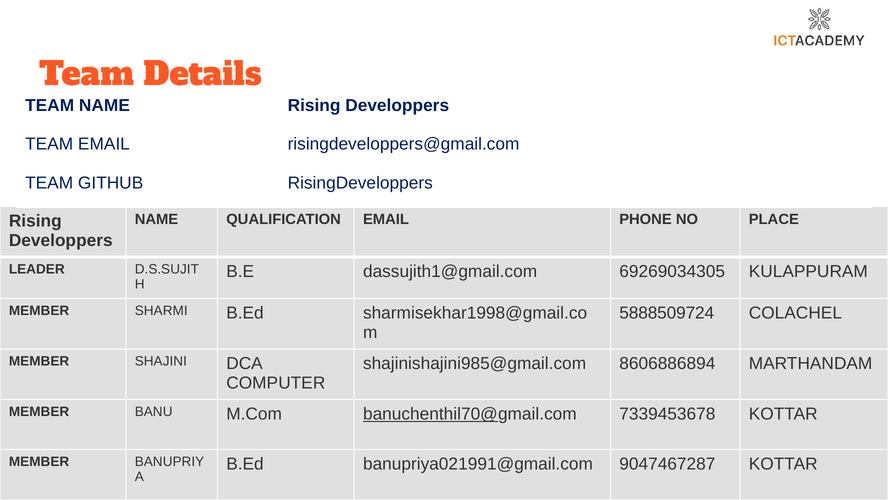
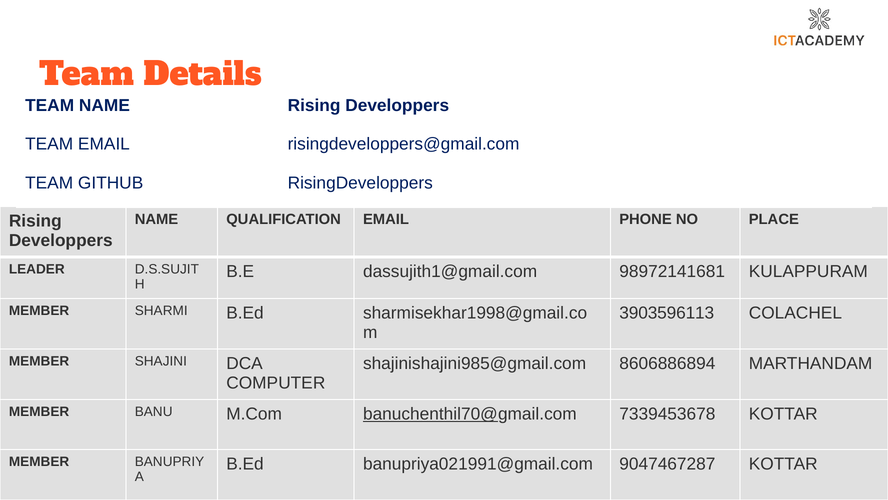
69269034305: 69269034305 -> 98972141681 (672, 271)
5888509724: 5888509724 -> 3903596113 (667, 313)
